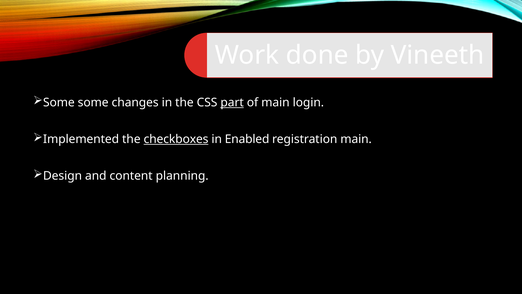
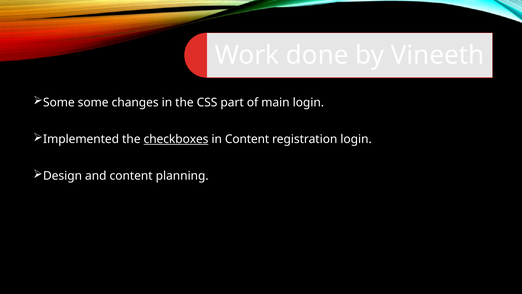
part underline: present -> none (232, 102)
in Enabled: Enabled -> Content (247, 139)
registration main: main -> login (356, 139)
